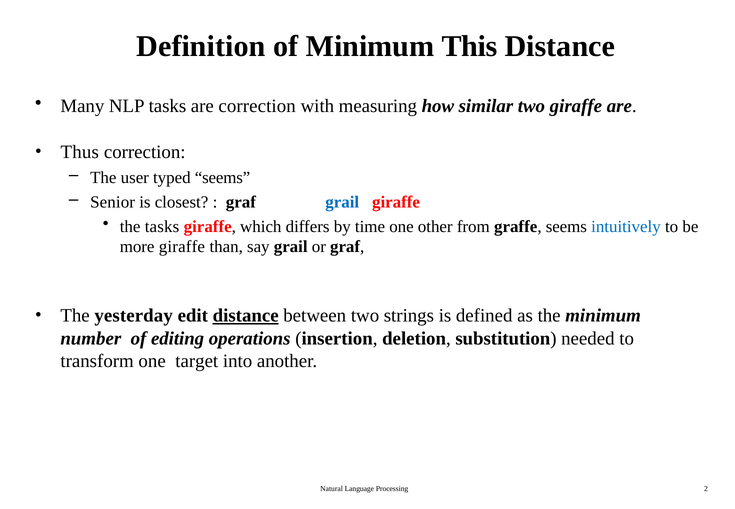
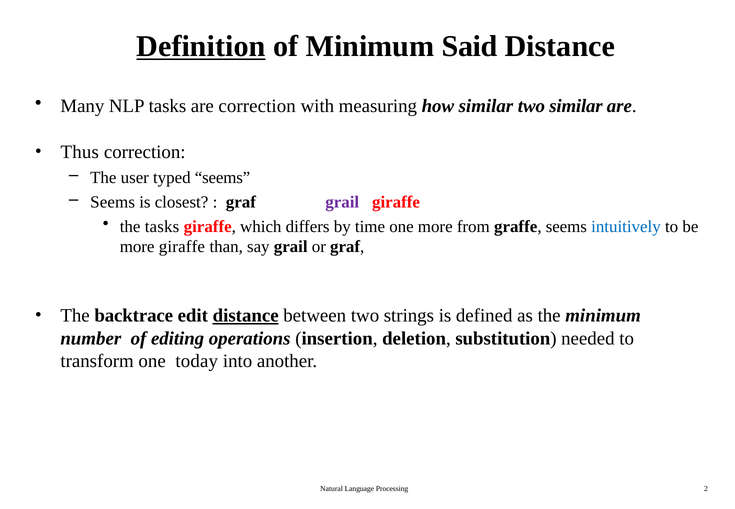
Definition underline: none -> present (201, 46)
This: This -> Said (470, 46)
two giraffe: giraffe -> similar (576, 106)
Senior: Senior -> Seems (113, 202)
grail colour: blue -> purple (342, 202)
one other: other -> more (435, 226)
yesterday: yesterday -> backtrace (134, 316)
target: target -> today (197, 361)
